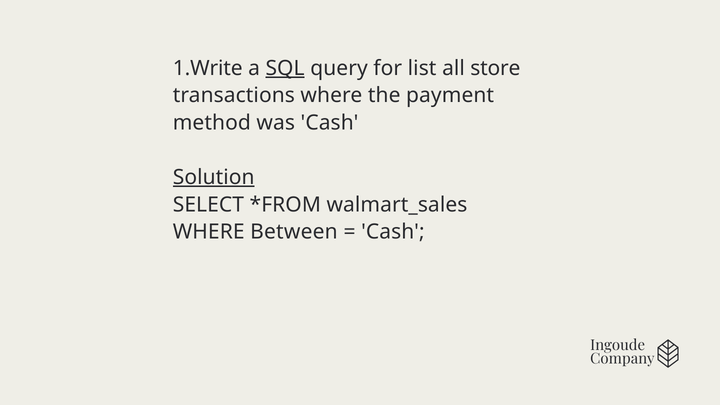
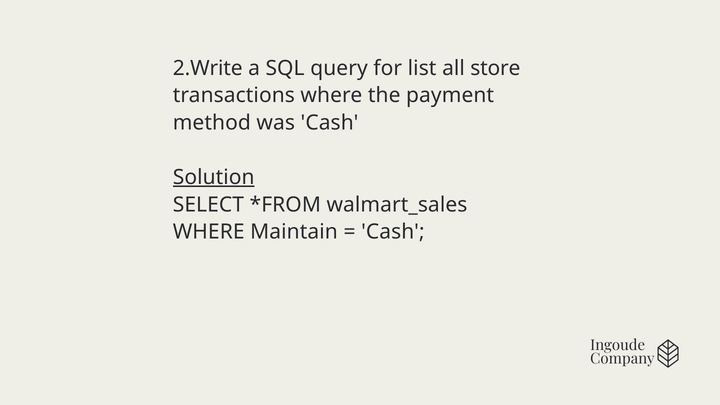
1.Write: 1.Write -> 2.Write (208, 68)
SQL underline: present -> none (285, 68)
Between: Between -> Maintain (294, 232)
